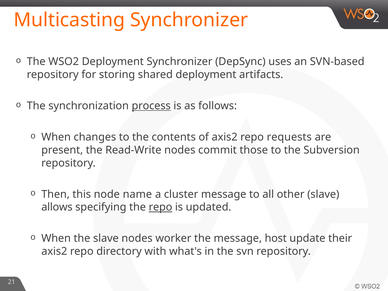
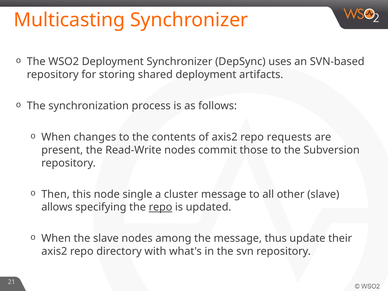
process underline: present -> none (151, 106)
name: name -> single (137, 194)
worker: worker -> among (173, 238)
host: host -> thus (276, 238)
